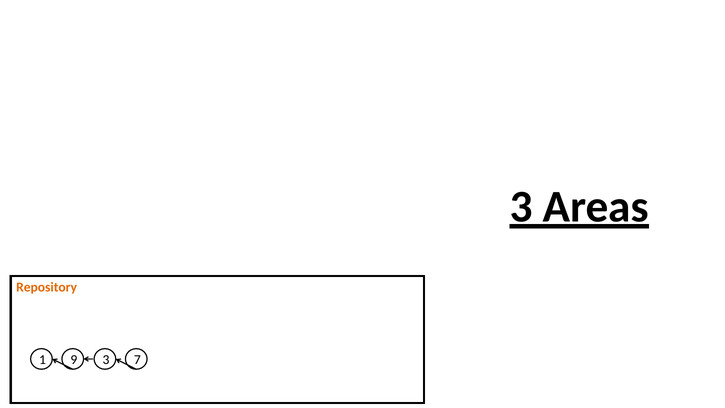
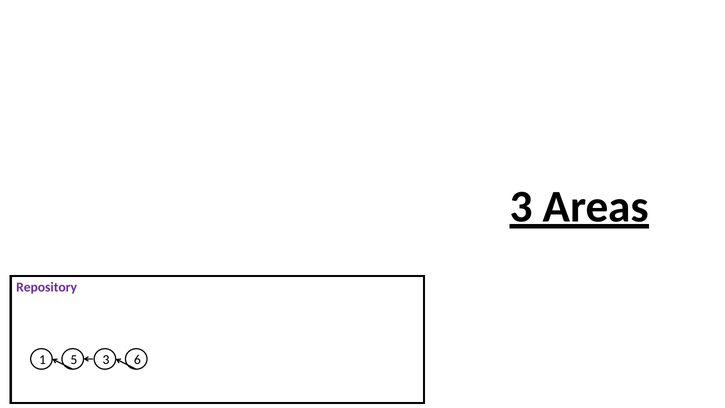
Repository colour: orange -> purple (47, 287)
9: 9 -> 5 (74, 360)
7: 7 -> 6 (137, 360)
